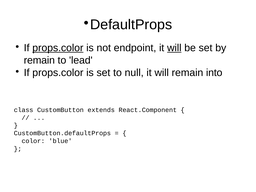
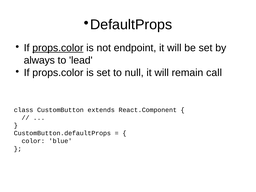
will underline: present -> none (174, 48)
remain: remain -> always (39, 60)
into: into -> call (214, 73)
